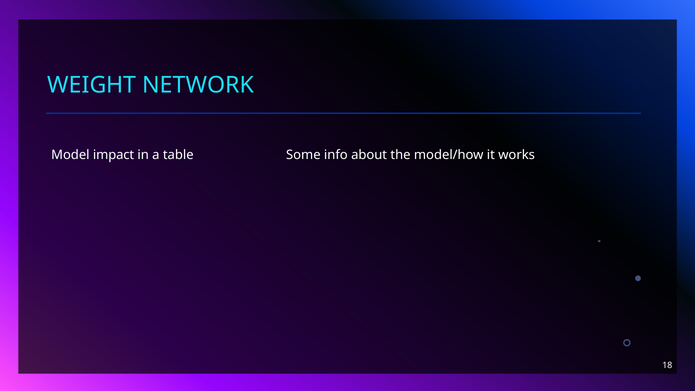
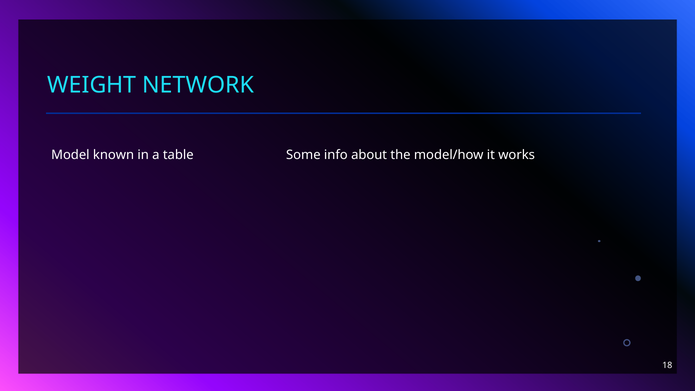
impact: impact -> known (114, 155)
